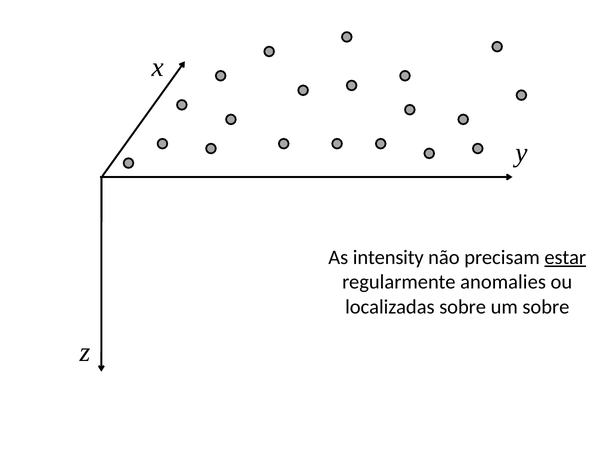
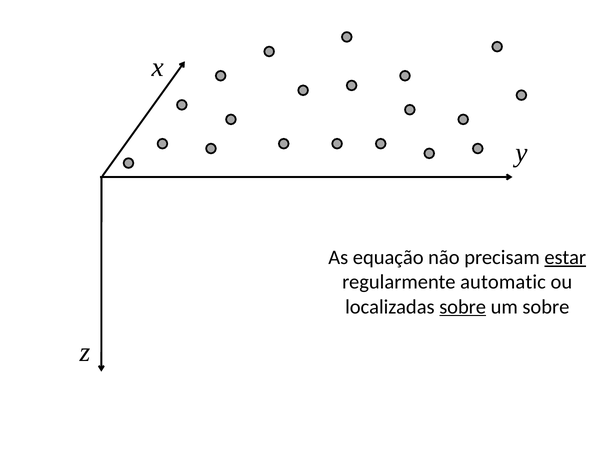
intensity: intensity -> equação (388, 257)
anomalies: anomalies -> automatic (503, 282)
sobre underline: none -> present (463, 307)
